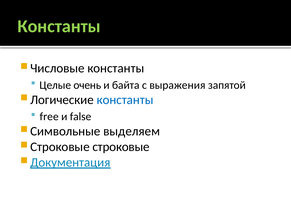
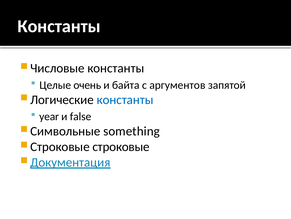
Константы colour: light green -> white (59, 26)
выражения: выражения -> аргументов (177, 85)
free: free -> year (49, 116)
выделяем: выделяем -> something (132, 131)
